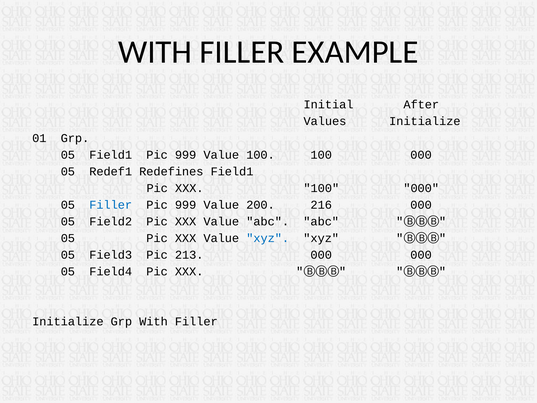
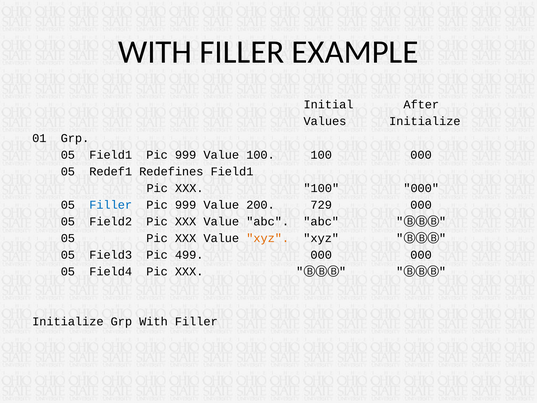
216: 216 -> 729 (321, 205)
xyz colour: blue -> orange (268, 238)
213: 213 -> 499 (189, 255)
